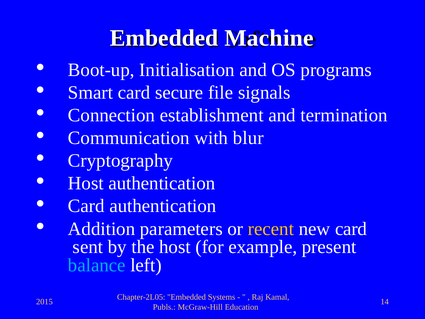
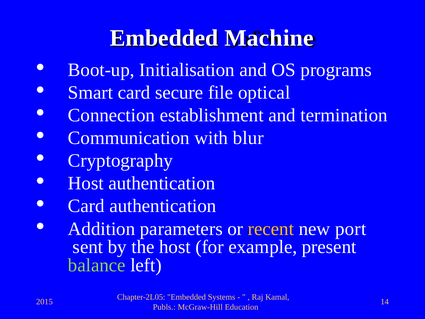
signals: signals -> optical (264, 93)
new card: card -> port (351, 229)
balance colour: light blue -> light green (97, 265)
